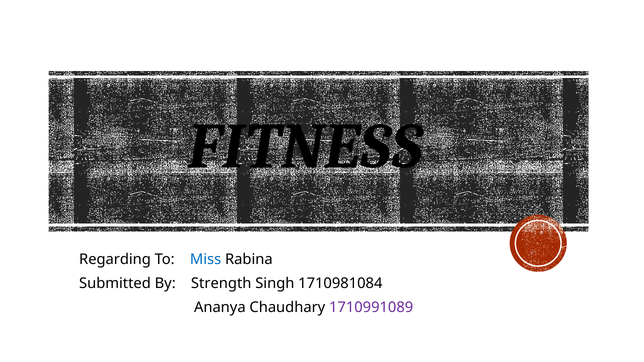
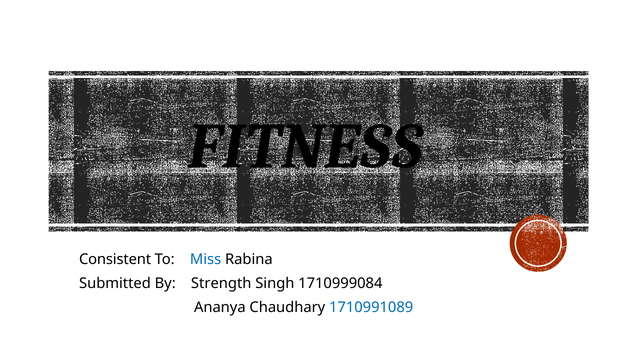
Regarding: Regarding -> Consistent (115, 260)
1710981084: 1710981084 -> 1710999084 (340, 284)
1710991089 colour: purple -> blue (371, 308)
